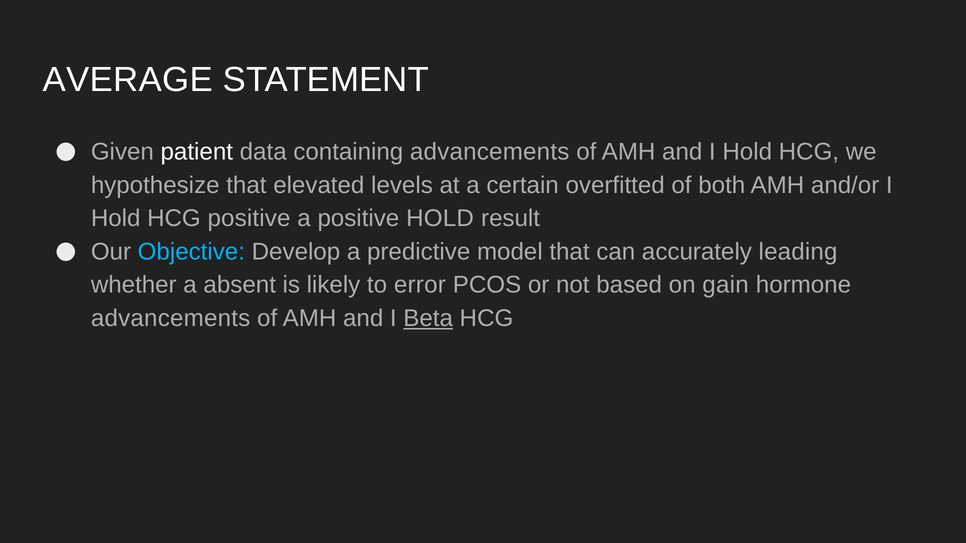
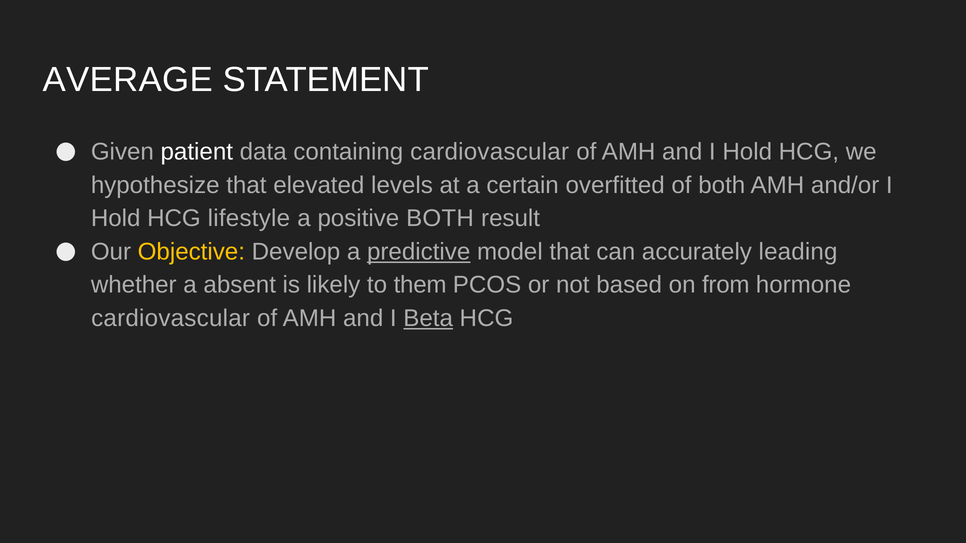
containing advancements: advancements -> cardiovascular (490, 152)
HCG positive: positive -> lifestyle (249, 219)
positive HOLD: HOLD -> BOTH (440, 219)
Objective colour: light blue -> yellow (191, 252)
predictive underline: none -> present (419, 252)
error: error -> them (420, 285)
gain: gain -> from (726, 285)
advancements: advancements -> cardiovascular (171, 318)
